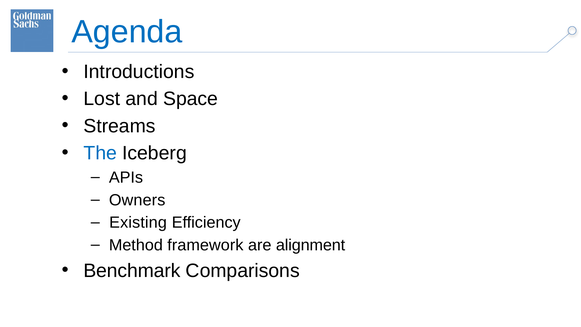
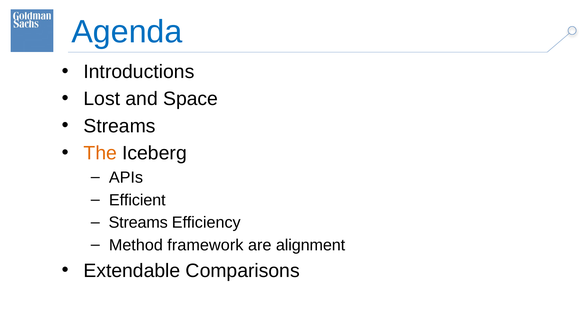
The colour: blue -> orange (100, 153)
Owners: Owners -> Efficient (137, 200)
Existing: Existing -> Streams (138, 222)
Benchmark: Benchmark -> Extendable (132, 270)
